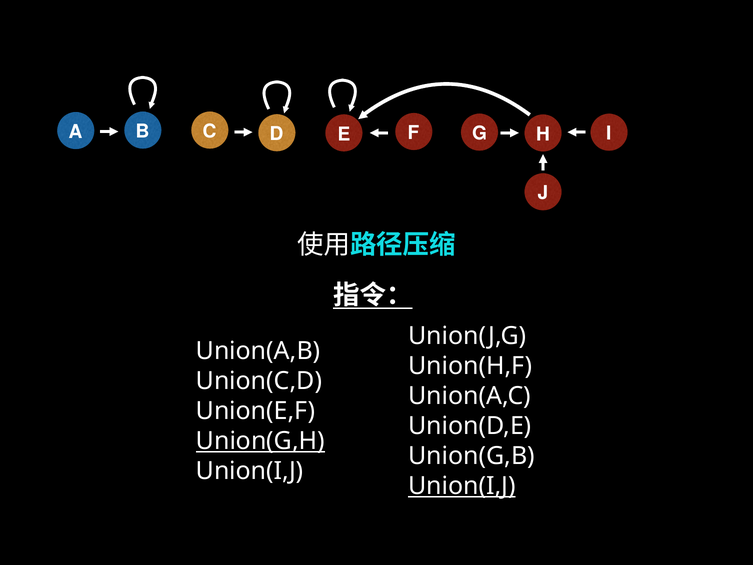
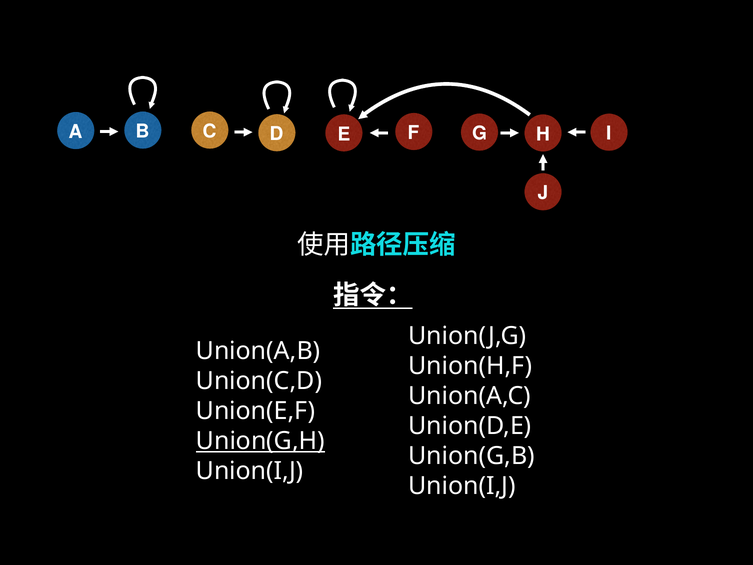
Union(I,J underline: present -> none (462, 486)
